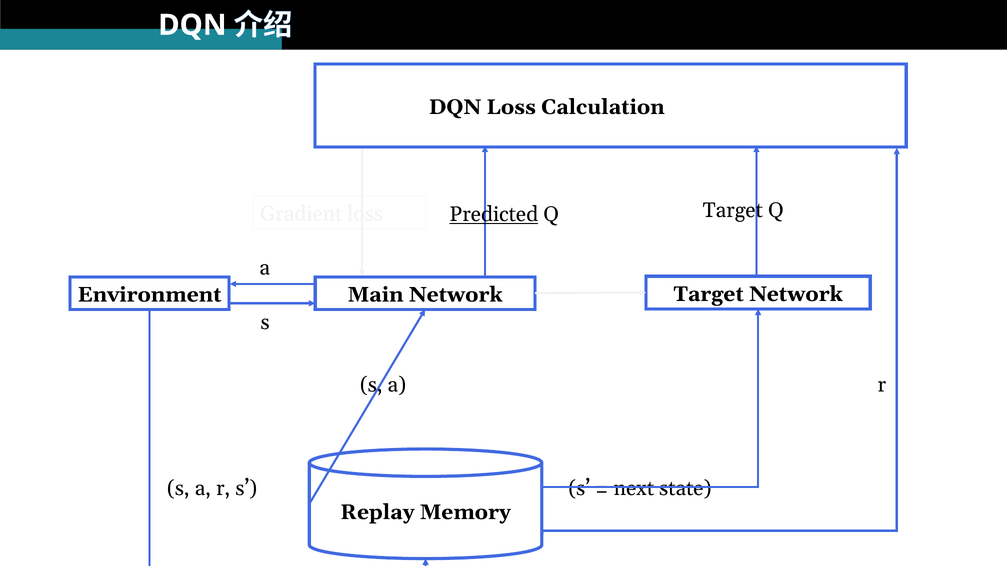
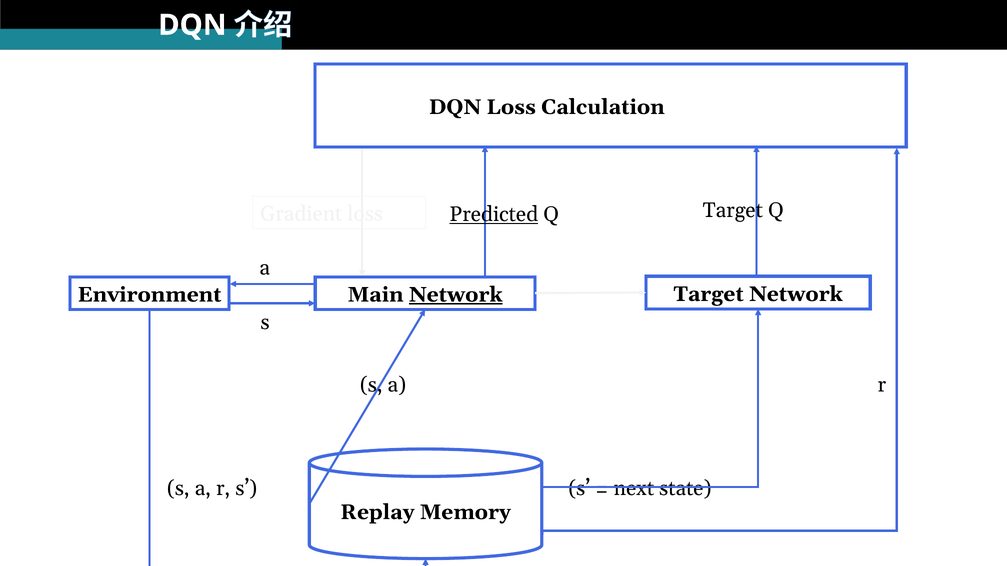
Network underline: none -> present (456, 295)
